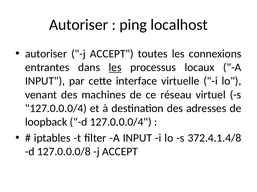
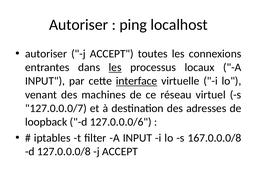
interface underline: none -> present (137, 81)
127.0.0.0/4: 127.0.0.0/4 -> 127.0.0.0/7 (56, 109)
d 127.0.0.0/4: 127.0.0.0/4 -> 127.0.0.0/6 (121, 122)
372.4.1.4/8: 372.4.1.4/8 -> 167.0.0.0/8 (214, 138)
